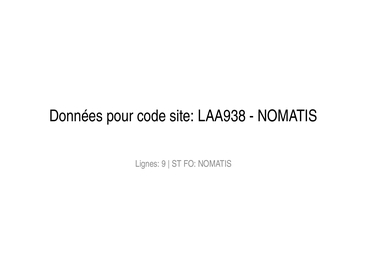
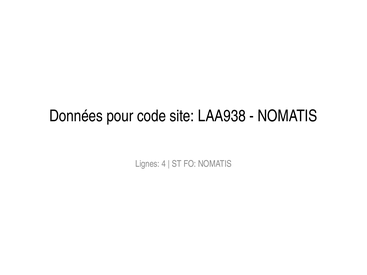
9: 9 -> 4 (164, 164)
